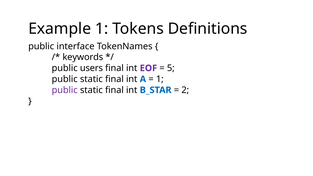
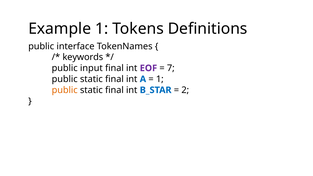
users: users -> input (91, 68)
5: 5 -> 7 (171, 68)
public colour: purple -> orange (65, 90)
